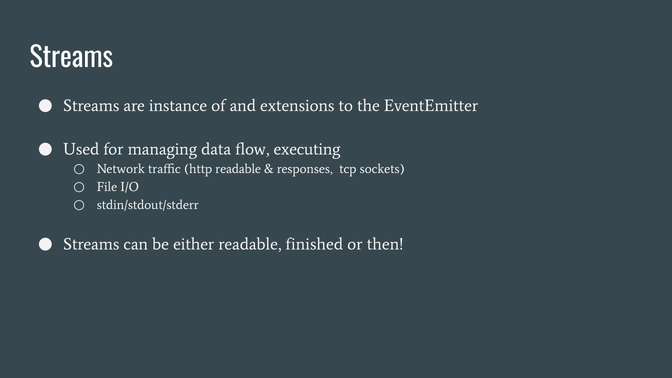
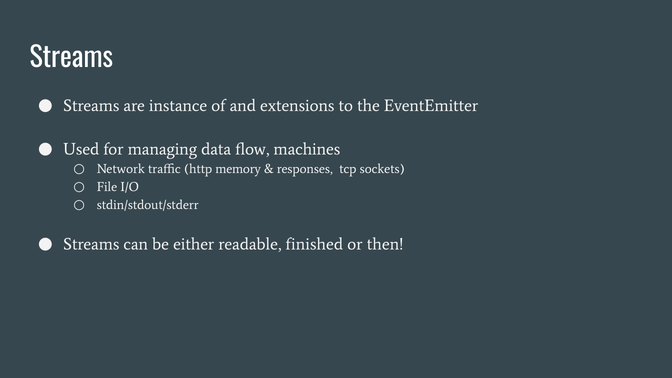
executing: executing -> machines (307, 149)
http readable: readable -> memory (238, 169)
